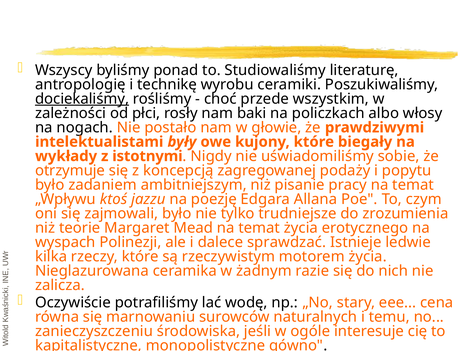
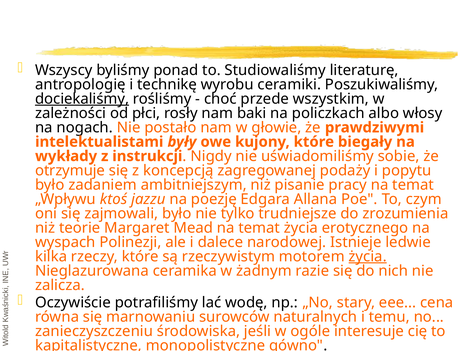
istotnymi: istotnymi -> instrukcji (147, 156)
sprawdzać: sprawdzać -> narodowej (287, 242)
życia underline: none -> present (368, 257)
